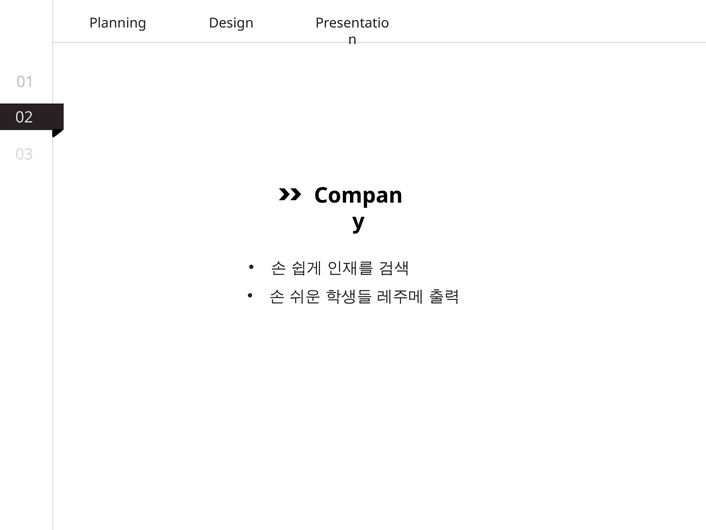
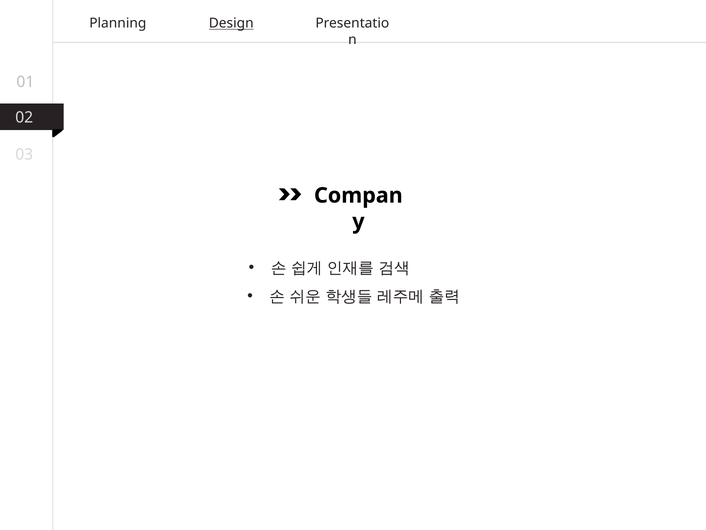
Design underline: none -> present (231, 23)
